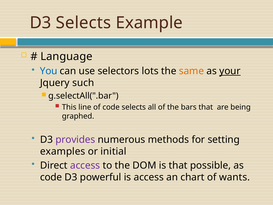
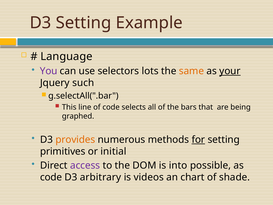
D3 Selects: Selects -> Setting (84, 23)
You colour: blue -> purple (49, 71)
provides colour: purple -> orange (75, 139)
for underline: none -> present (198, 139)
examples: examples -> primitives (63, 151)
is that: that -> into (178, 165)
powerful: powerful -> arbitrary (101, 177)
is access: access -> videos (149, 177)
wants: wants -> shade (235, 177)
